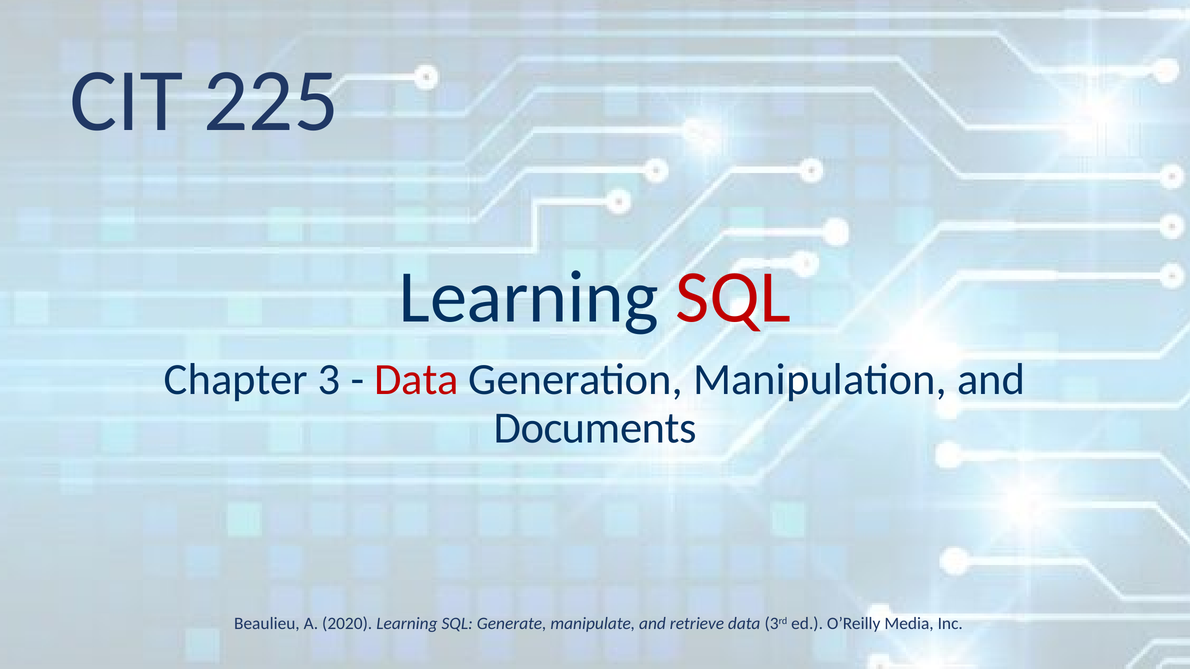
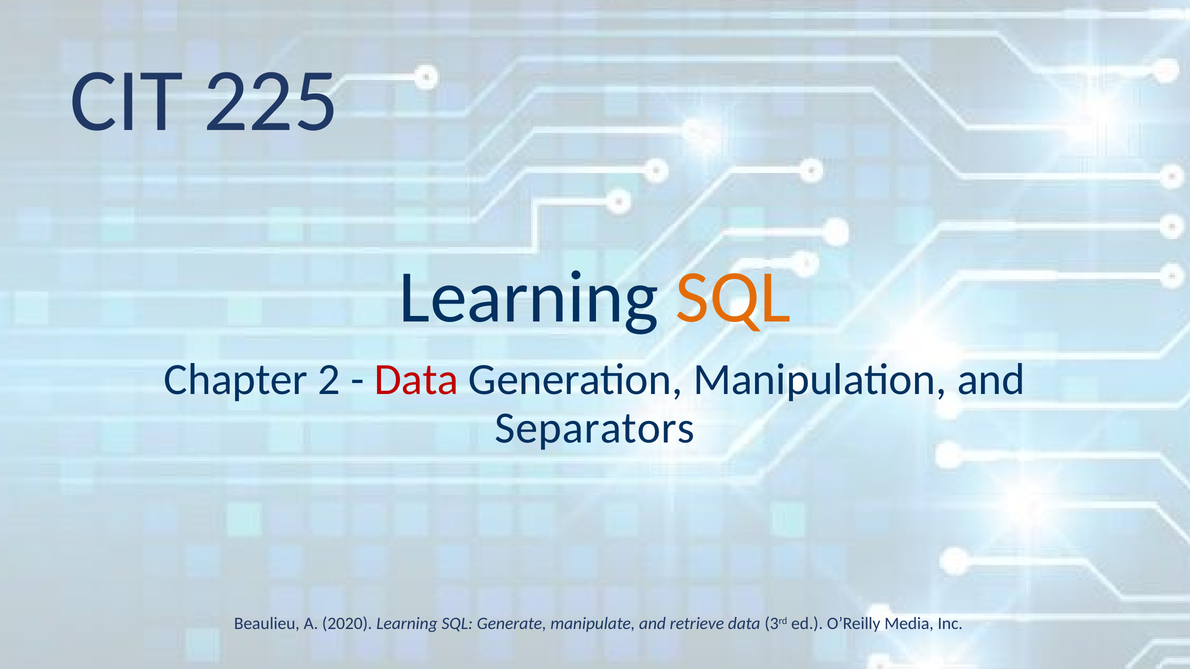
SQL colour: red -> orange (733, 297)
3: 3 -> 2 (329, 380)
Documents: Documents -> Separators (595, 428)
